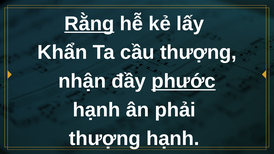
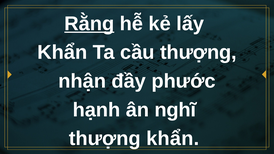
phước underline: present -> none (183, 81)
phải: phải -> nghĩ (175, 110)
thượng hạnh: hạnh -> khẩn (173, 139)
